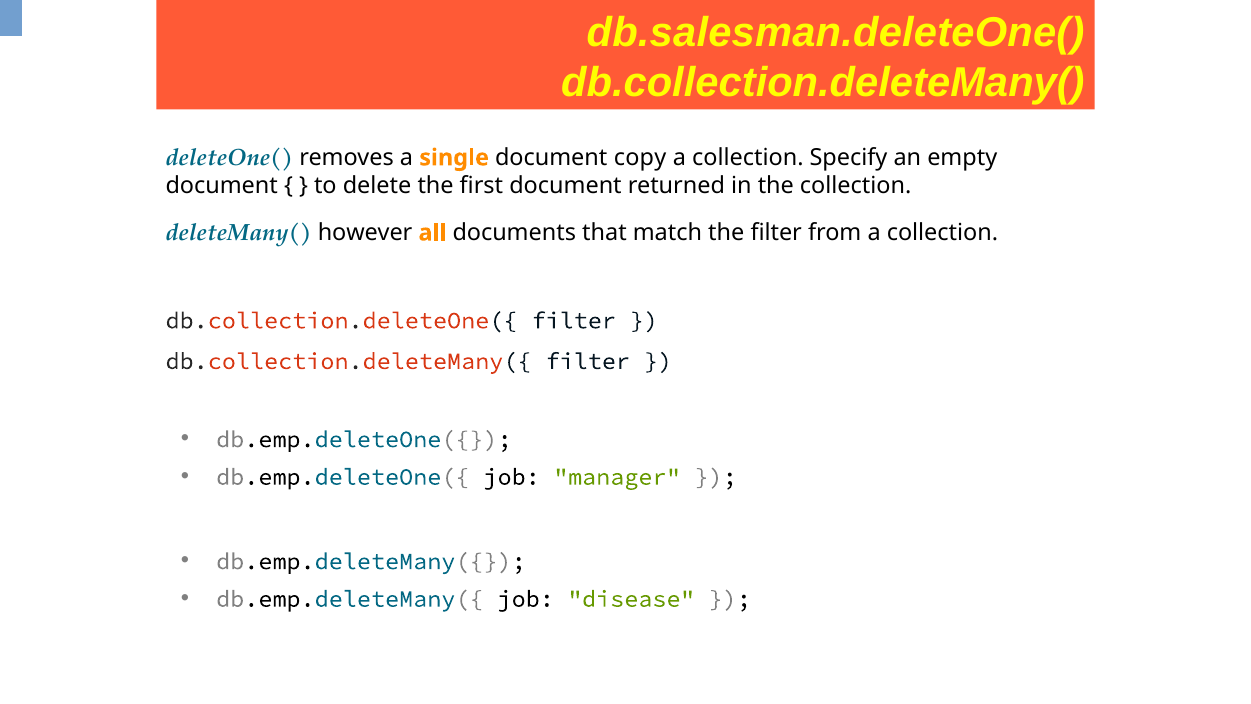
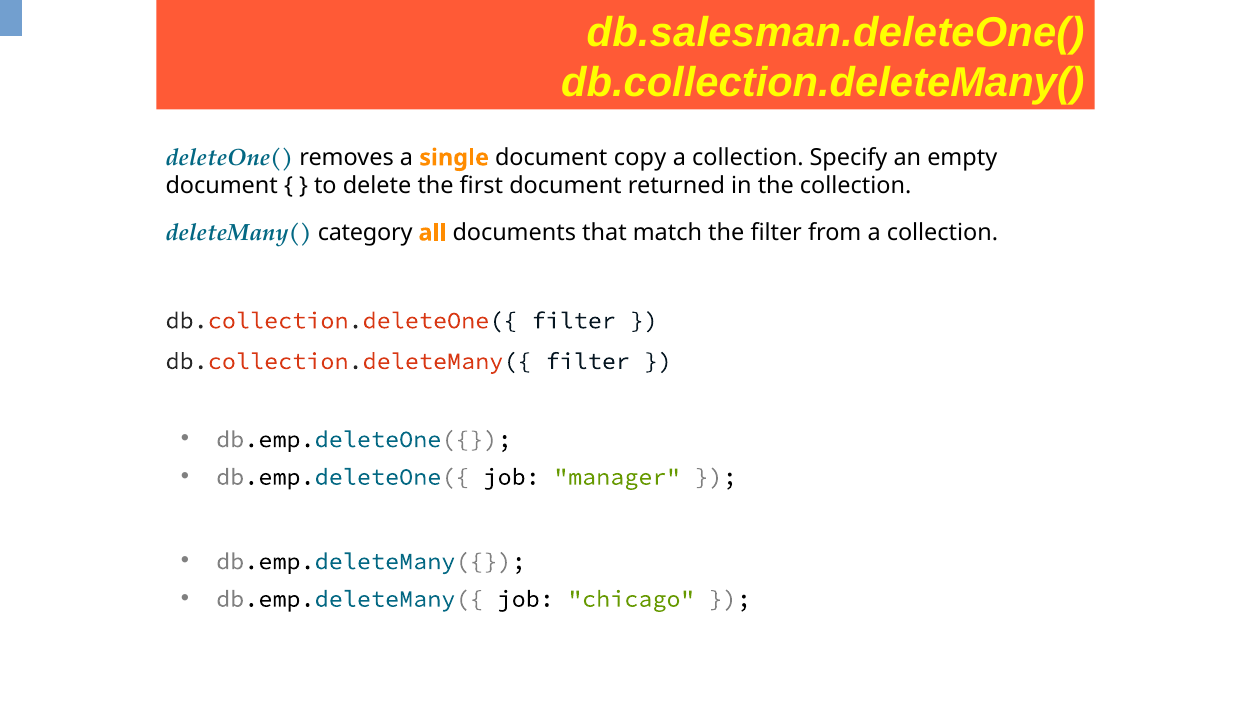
however: however -> category (365, 233)
disease: disease -> chicago (631, 599)
